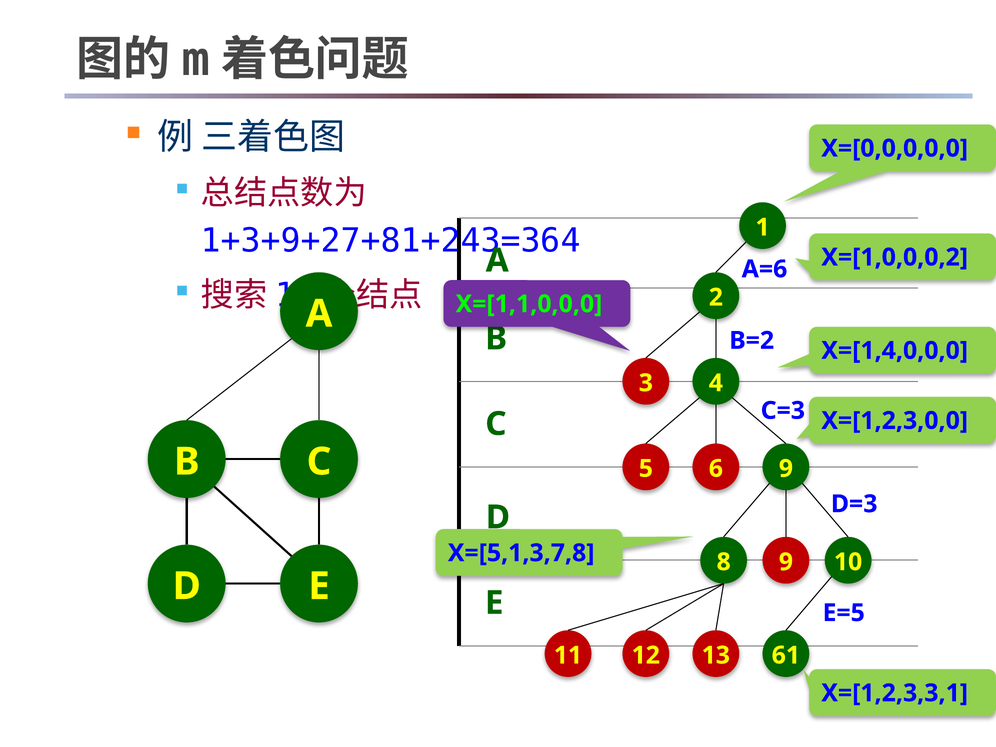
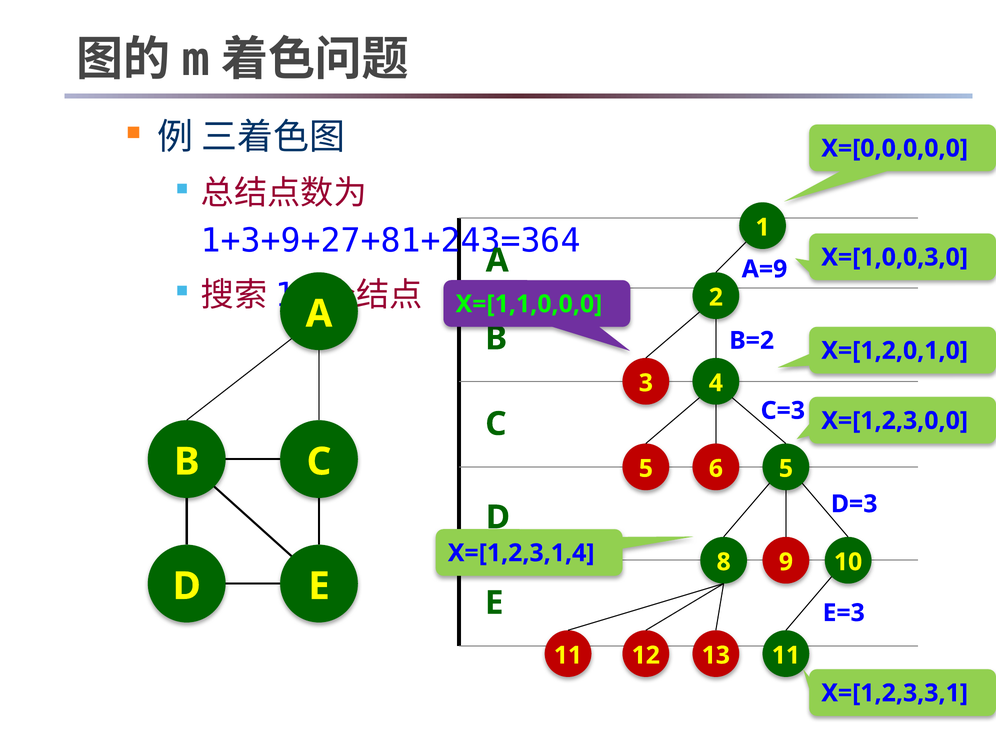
X=[1,0,0,0,2: X=[1,0,0,0,2 -> X=[1,0,0,3,0 (895, 257)
A=6: A=6 -> A=9 (764, 269)
X=[1,4,0,0,0: X=[1,4,0,0,0 -> X=[1,2,0,1,0 (895, 351)
6 9: 9 -> 5 (786, 469)
X=[5,1,3,7,8: X=[5,1,3,7,8 -> X=[1,2,3,1,4 (521, 553)
E=5: E=5 -> E=3 (844, 613)
11 61: 61 -> 11 (786, 655)
